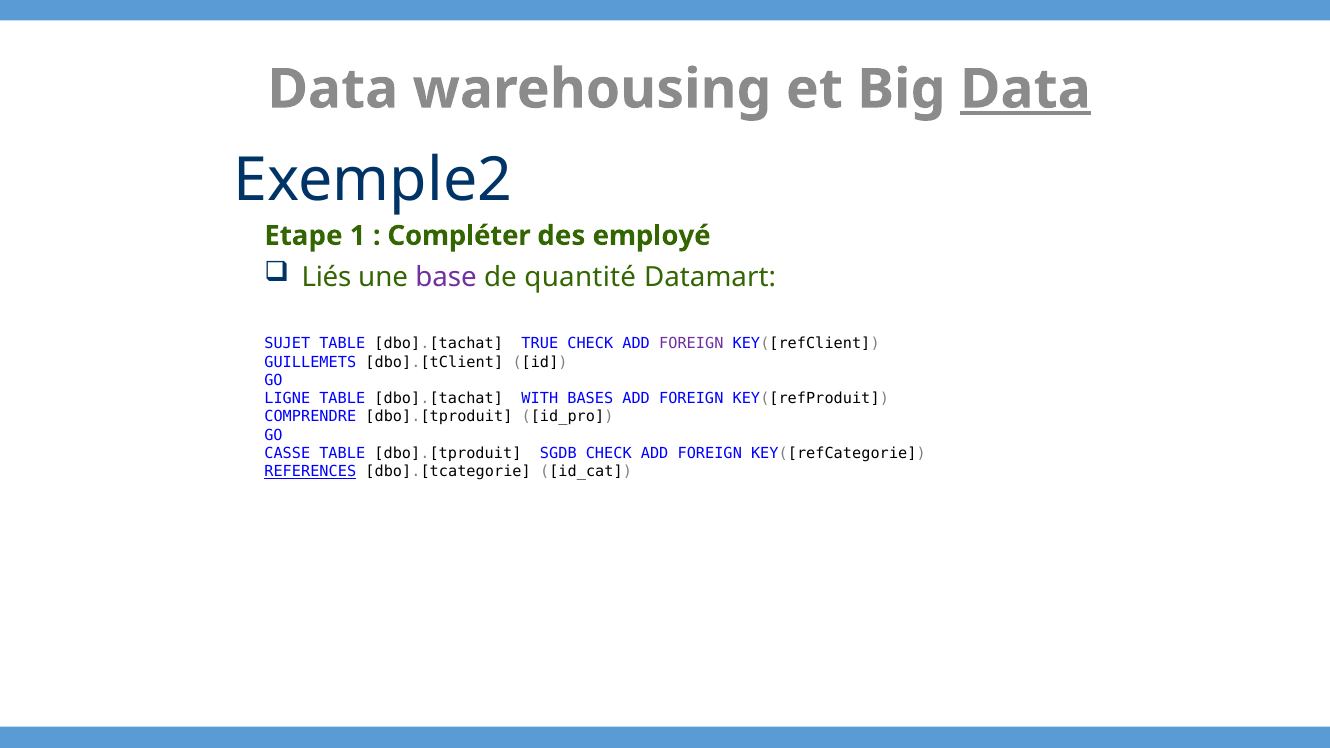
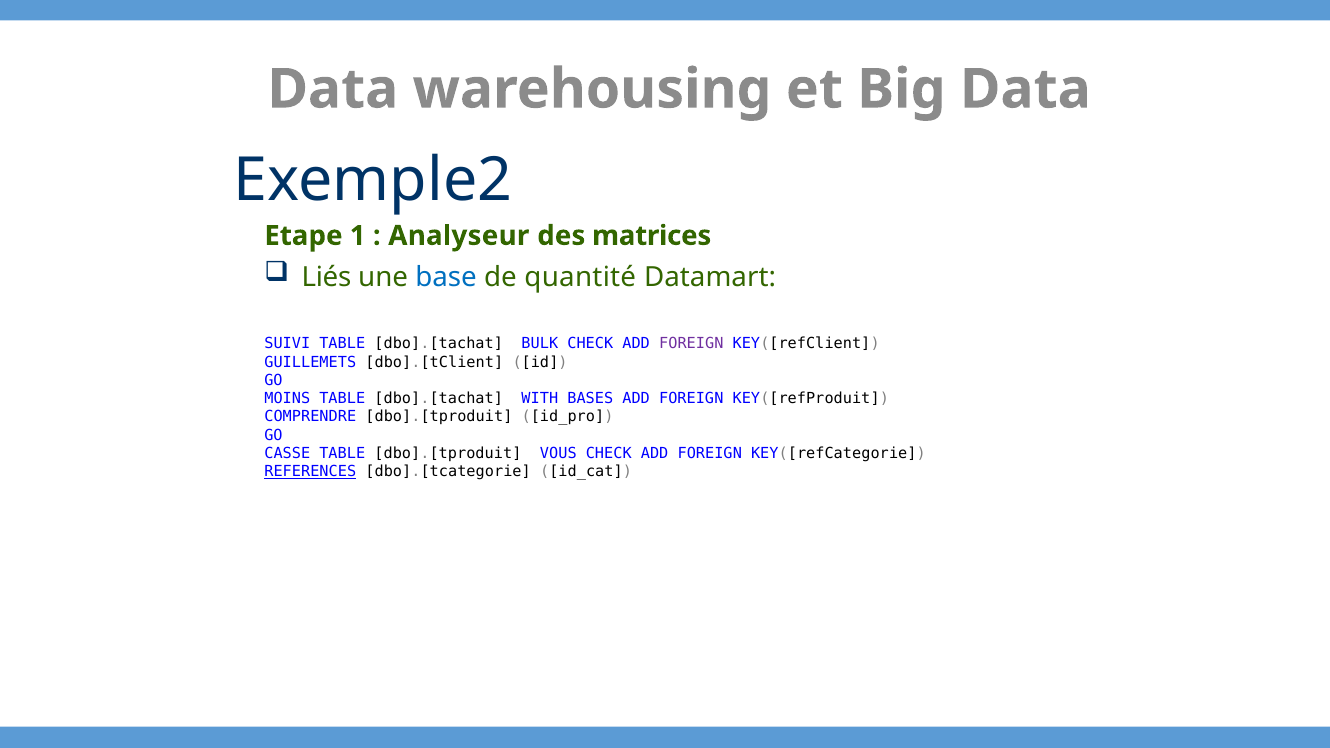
Data underline: present -> none (1025, 89)
Compléter: Compléter -> Analyseur (459, 236)
employé: employé -> matrices (652, 236)
base colour: purple -> blue (446, 277)
SUJET: SUJET -> SUIVI (287, 344)
TRUE: TRUE -> BULK (540, 344)
LIGNE: LIGNE -> MOINS (287, 399)
SGDB: SGDB -> VOUS (558, 454)
